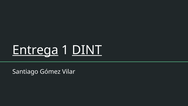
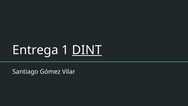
Entrega underline: present -> none (35, 50)
